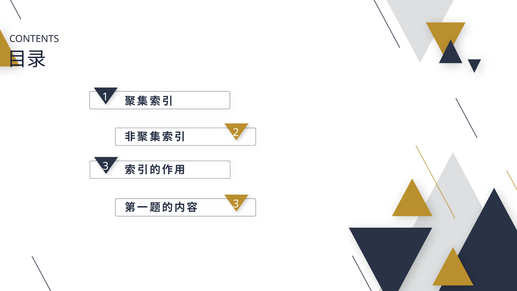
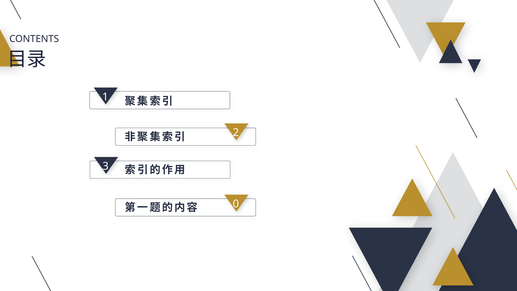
3: 3 -> 0 (236, 204)
